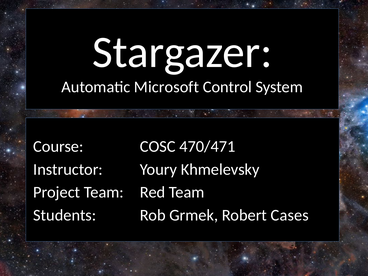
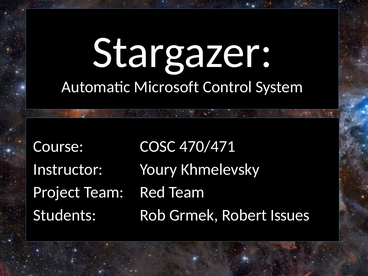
Cases: Cases -> Issues (290, 215)
